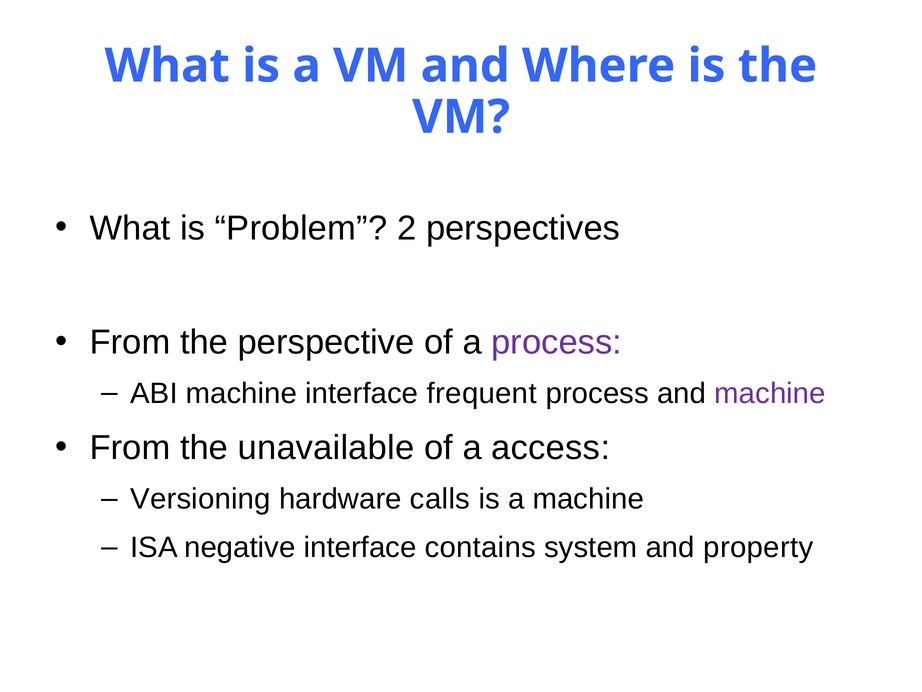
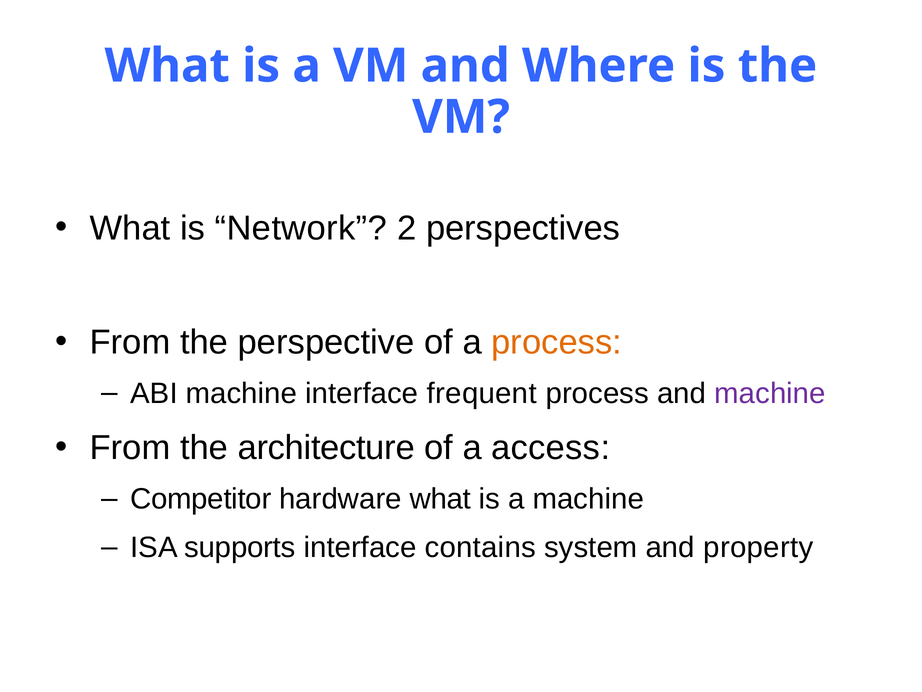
Problem: Problem -> Network (301, 228)
process colour: purple -> orange (557, 342)
unavailable: unavailable -> architecture (326, 448)
Versioning: Versioning -> Competitor (201, 499)
hardware calls: calls -> what (440, 499)
negative: negative -> supports (240, 547)
